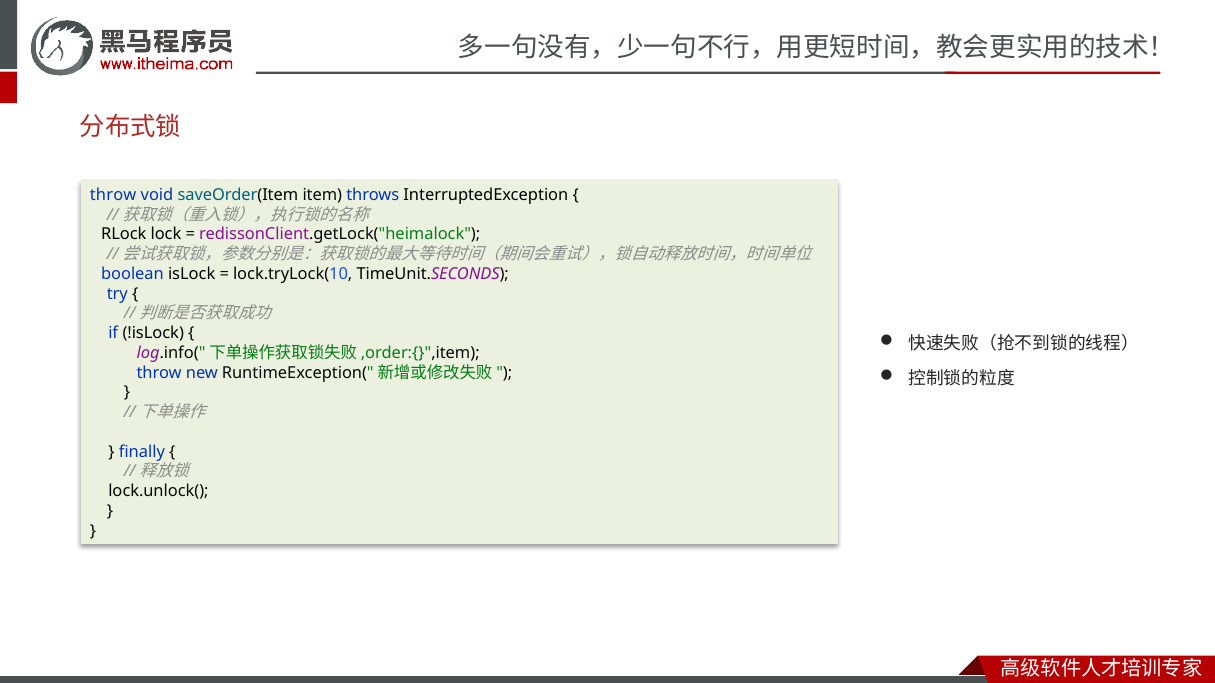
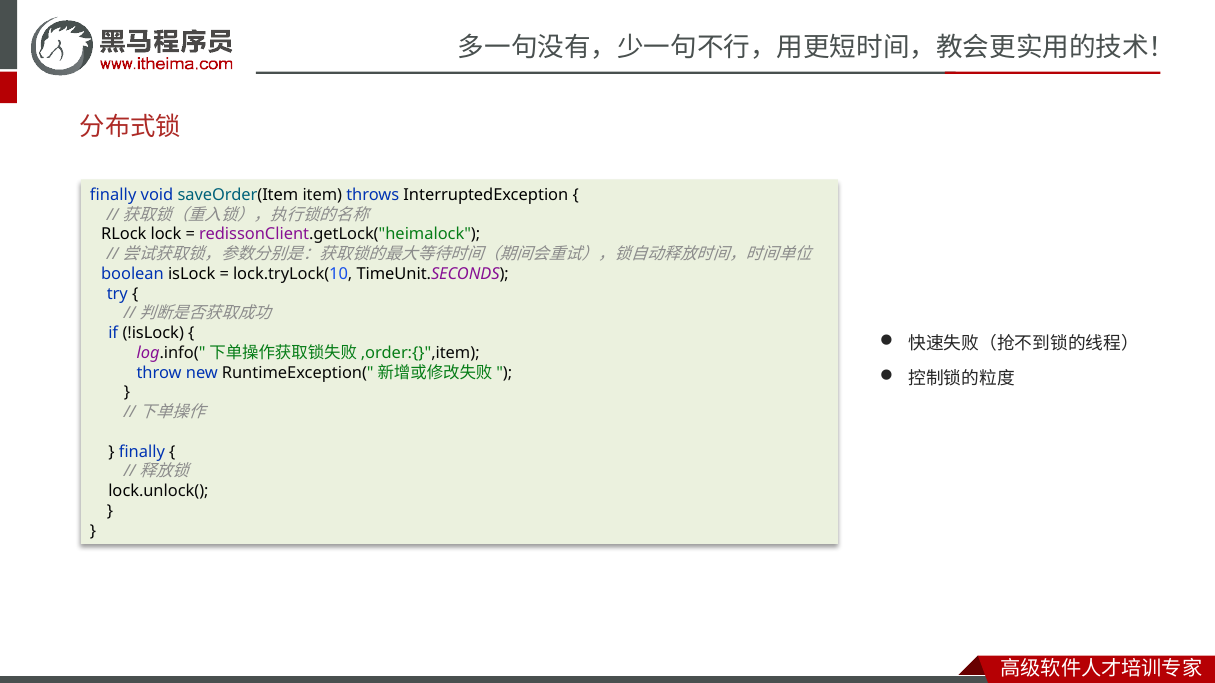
throw: throw -> finally (113, 195)
